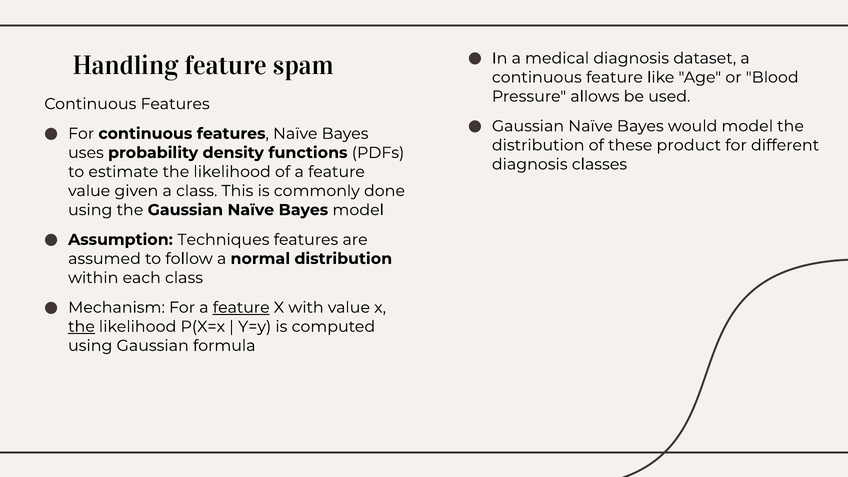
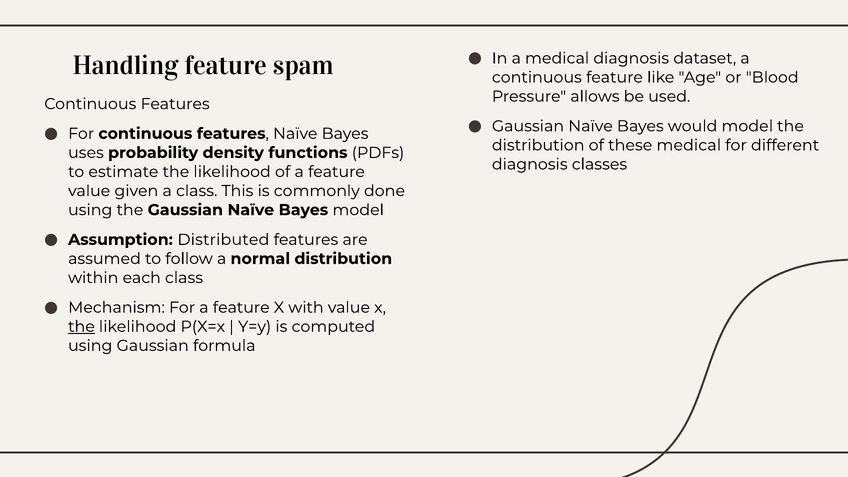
these product: product -> medical (689, 145)
Techniques: Techniques -> Distributed (223, 240)
feature underline: present -> none (241, 307)
